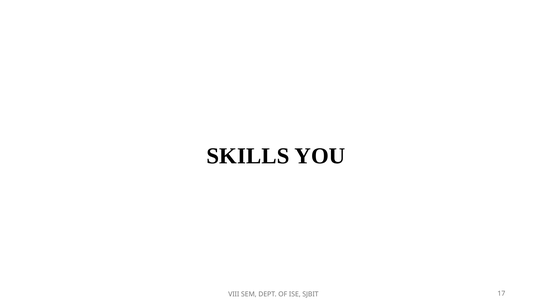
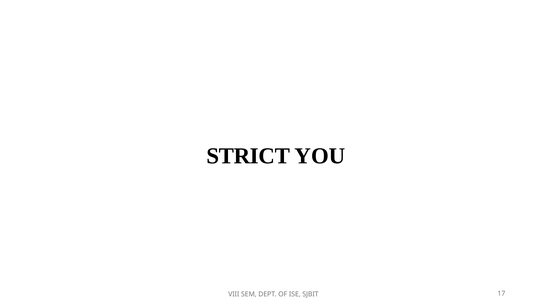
SKILLS: SKILLS -> STRICT (248, 156)
